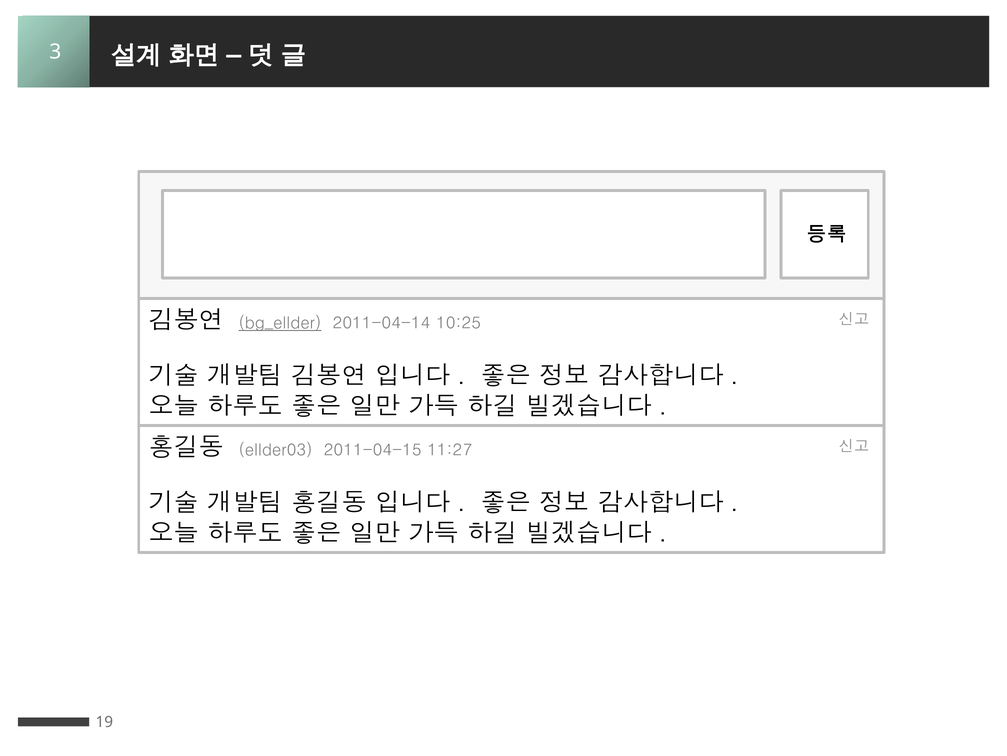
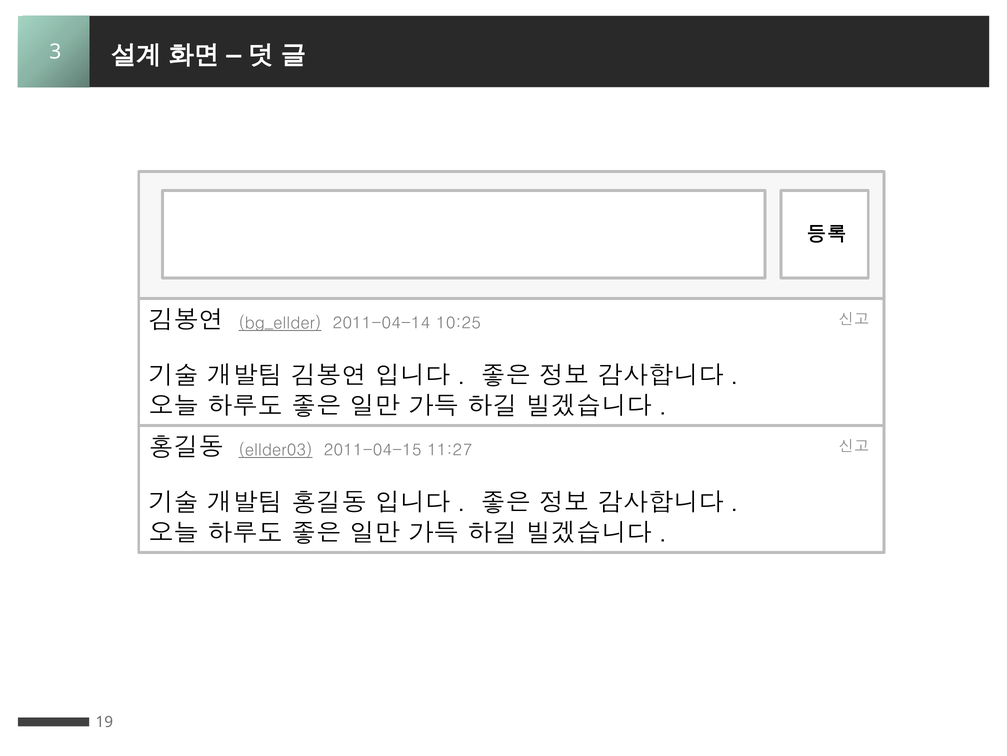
ellder03 underline: none -> present (276, 450)
